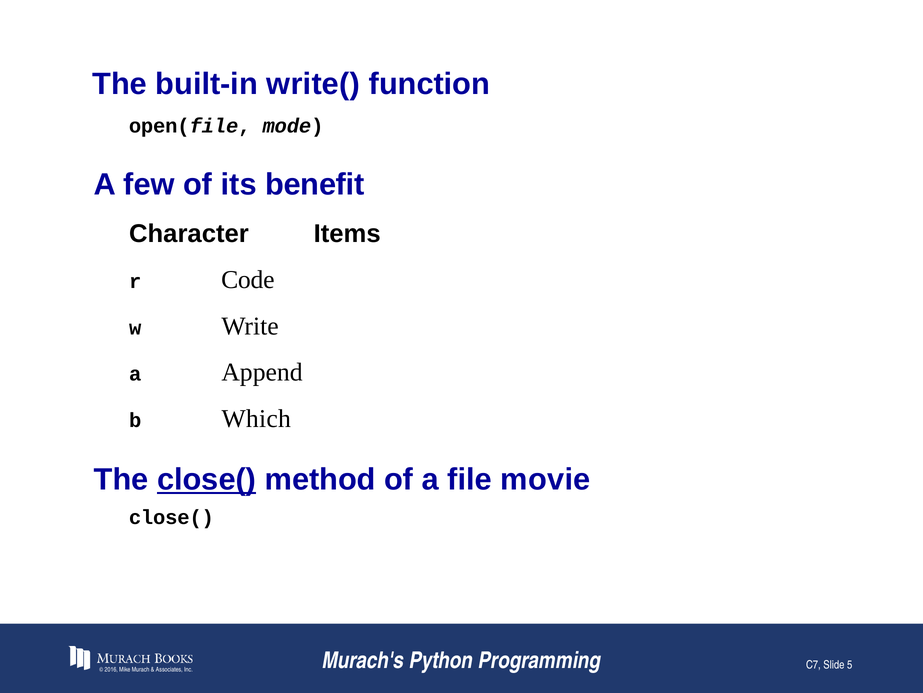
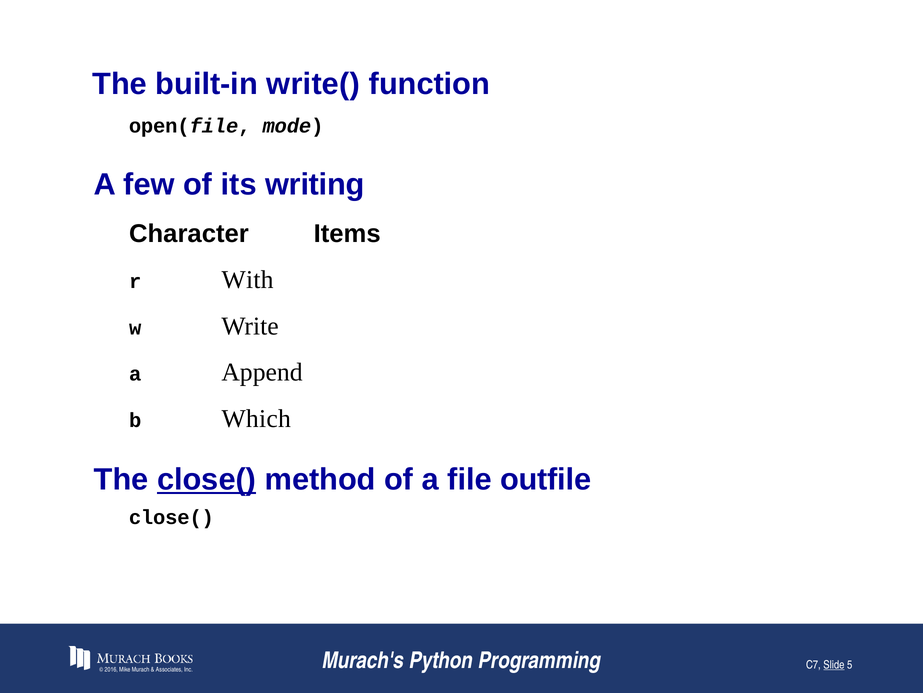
benefit: benefit -> writing (315, 184)
Code: Code -> With (248, 280)
movie: movie -> outfile (546, 479)
Slide underline: none -> present (834, 664)
